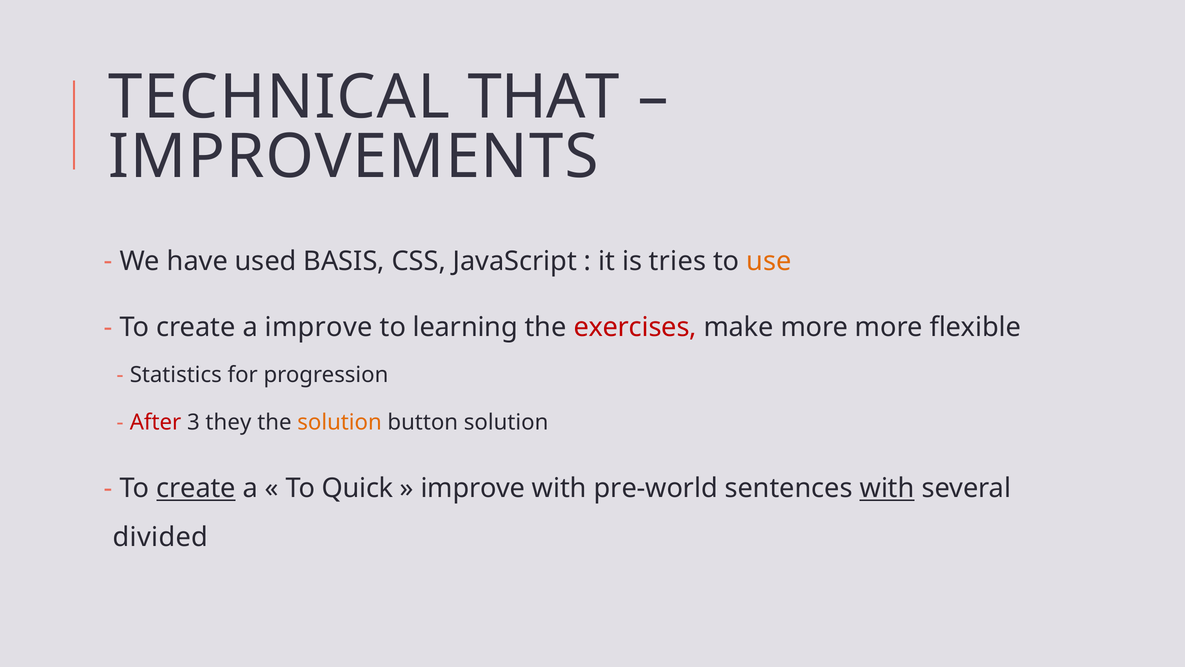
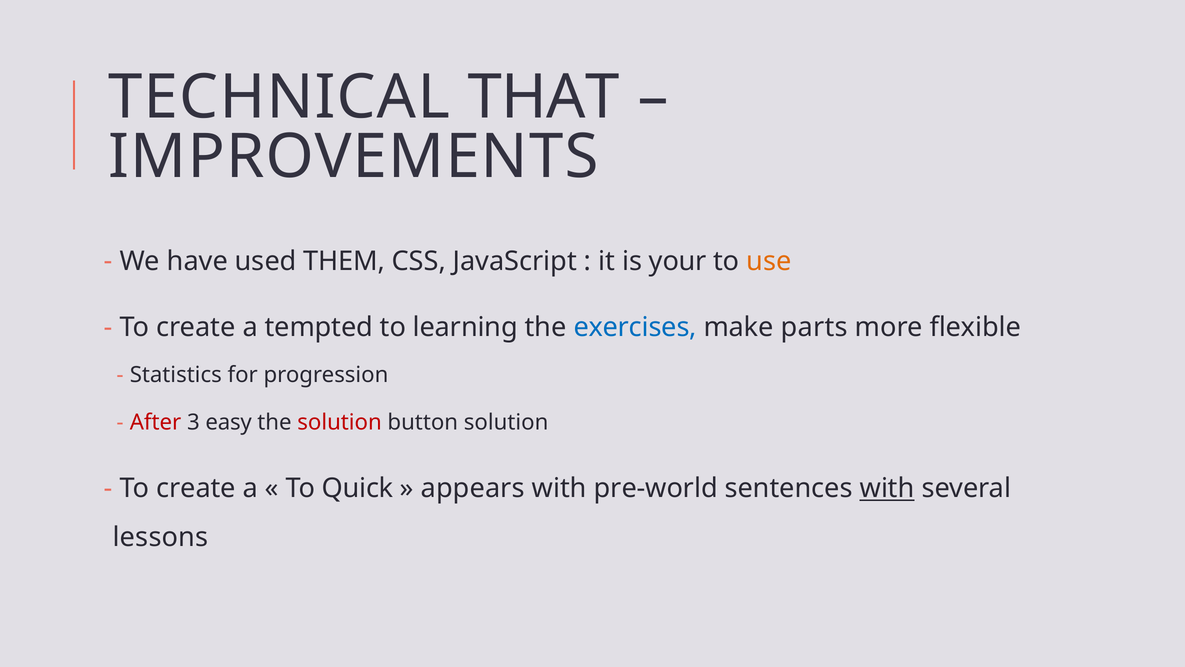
BASIS: BASIS -> THEM (344, 261)
tries: tries -> your (678, 261)
a improve: improve -> tempted (319, 327)
exercises colour: red -> blue (635, 327)
make more: more -> parts (814, 327)
they: they -> easy (229, 422)
solution colour: orange -> red (340, 422)
create underline: present -> none (196, 488)
improve: improve -> appears (473, 488)
divided: divided -> lessons (160, 537)
